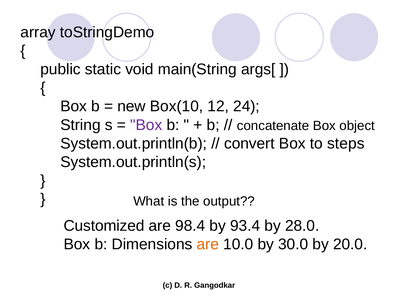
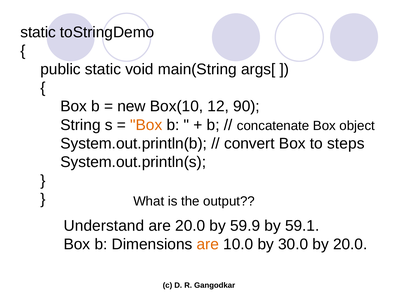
array: array -> static (38, 32)
24: 24 -> 90 (246, 107)
Box colour: purple -> orange (146, 125)
Customized: Customized -> Understand (104, 226)
are 98.4: 98.4 -> 20.0 (190, 226)
93.4: 93.4 -> 59.9 (245, 226)
28.0: 28.0 -> 59.1 (302, 226)
